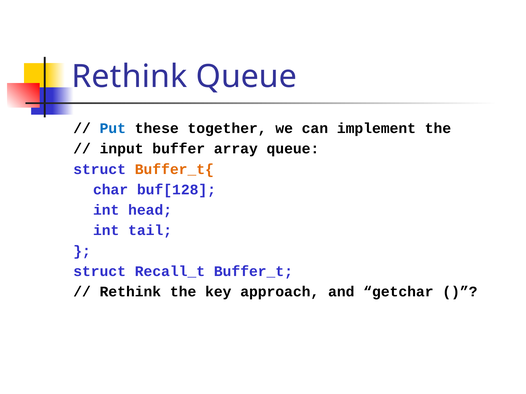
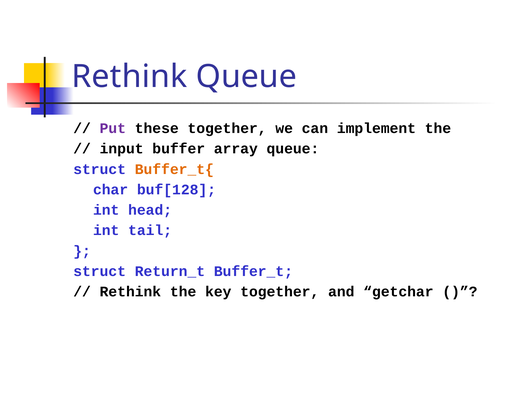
Put colour: blue -> purple (113, 128)
Recall_t: Recall_t -> Return_t (170, 272)
key approach: approach -> together (280, 292)
